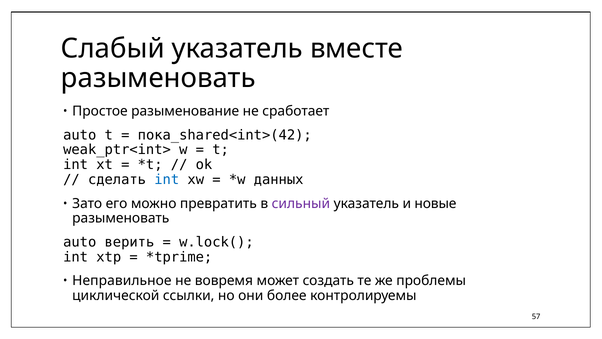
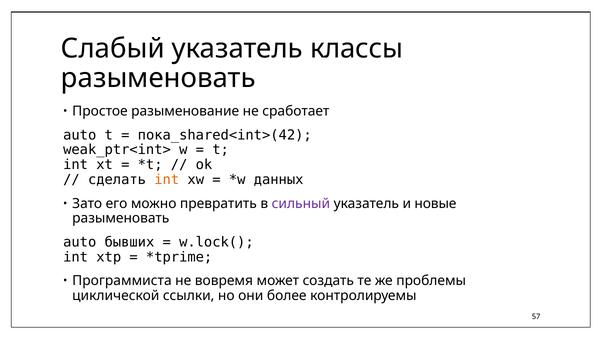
вместе: вместе -> классы (357, 49)
int colour: blue -> orange (167, 180)
верить: верить -> бывших (129, 242)
Неправильное: Неправильное -> Программиста (122, 280)
